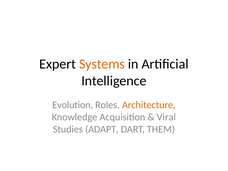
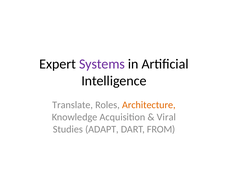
Systems colour: orange -> purple (102, 64)
Evolution: Evolution -> Translate (73, 105)
THEM: THEM -> FROM (161, 129)
